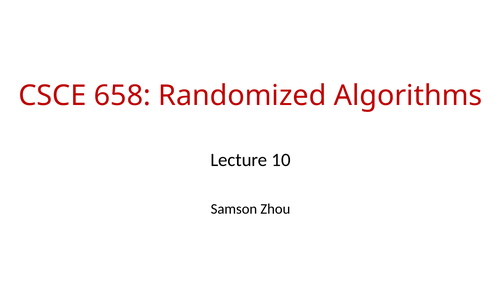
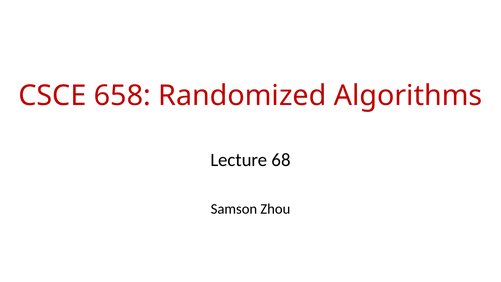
10: 10 -> 68 (281, 160)
